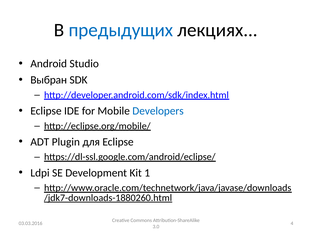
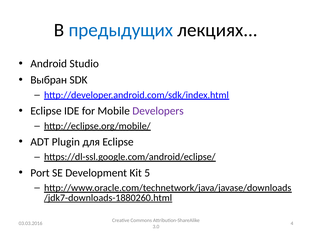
Developers colour: blue -> purple (158, 111)
Ldpi: Ldpi -> Port (40, 173)
1: 1 -> 5 (147, 173)
